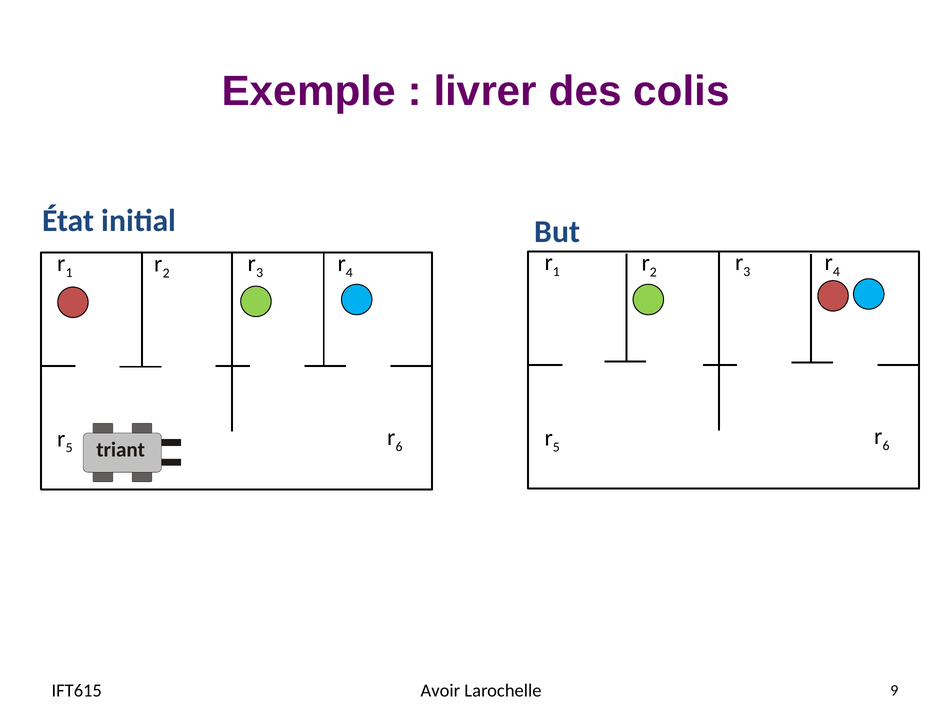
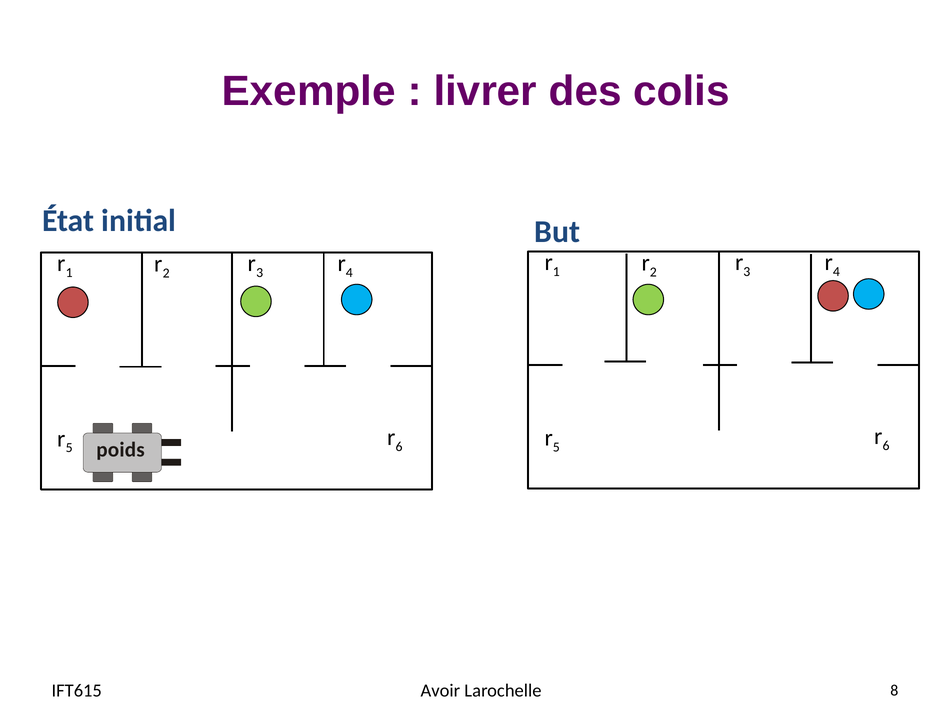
triant: triant -> poids (121, 450)
9: 9 -> 8 (894, 690)
